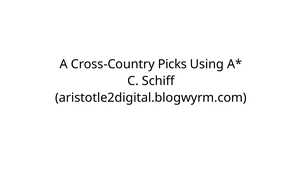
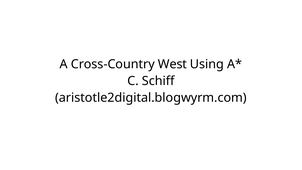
Picks: Picks -> West (172, 64)
